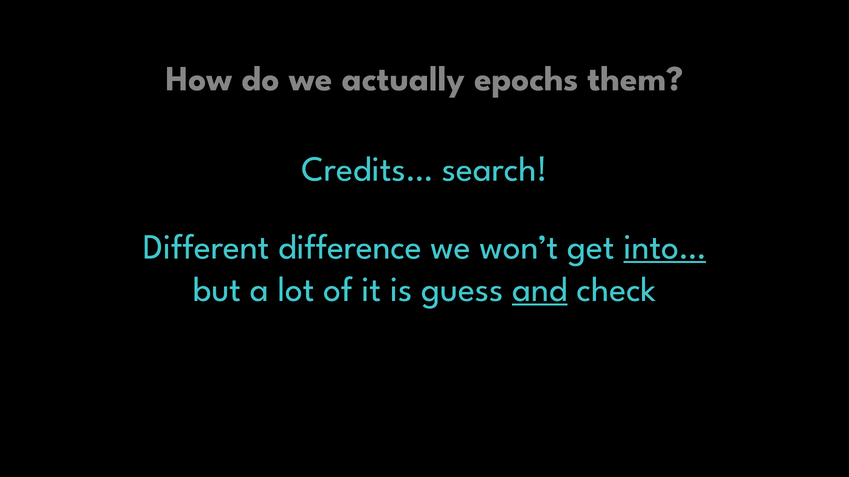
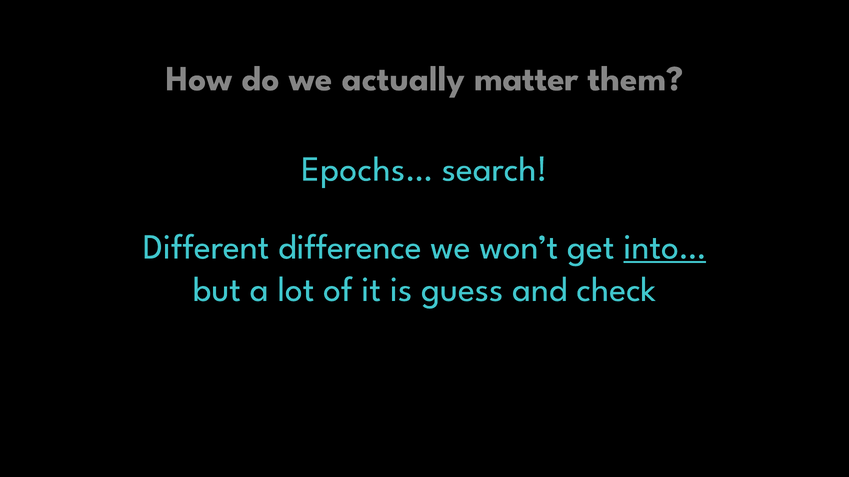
epochs: epochs -> matter (526, 79)
Credits…: Credits… -> Epochs… (367, 169)
and underline: present -> none (540, 290)
